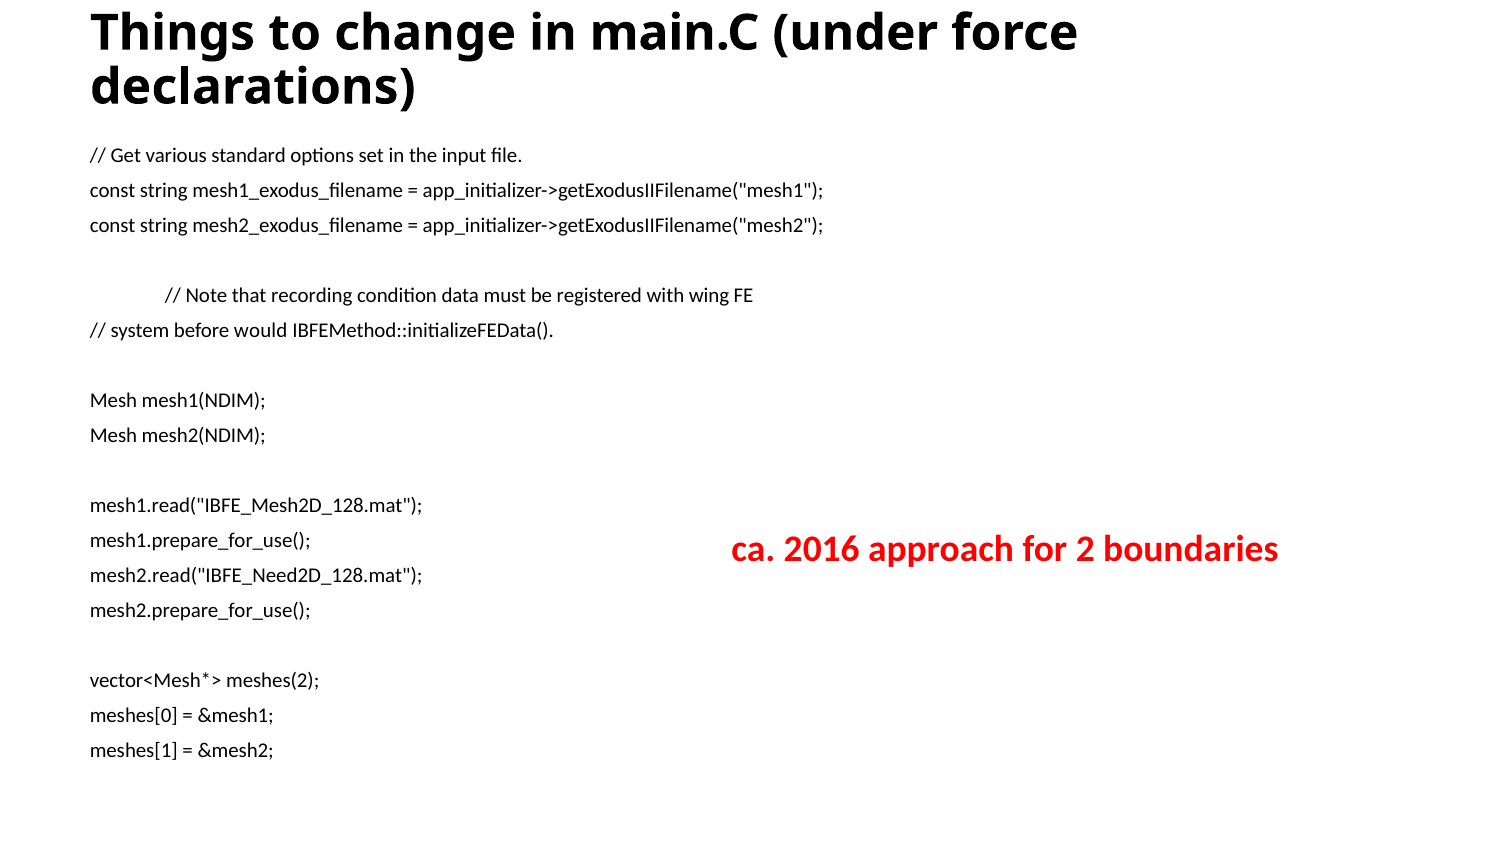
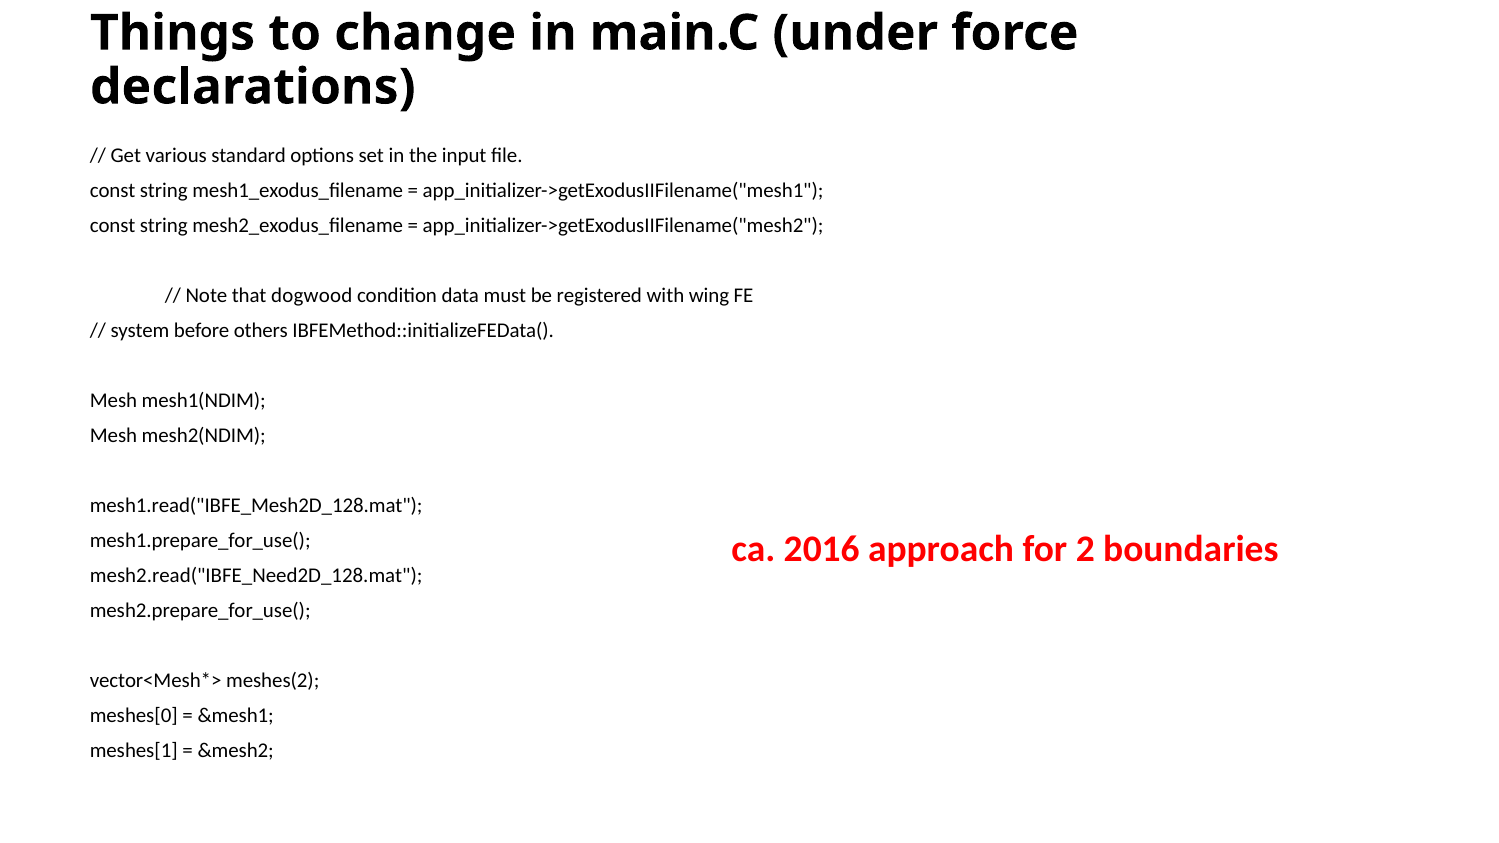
recording: recording -> dogwood (312, 295)
would: would -> others (261, 330)
